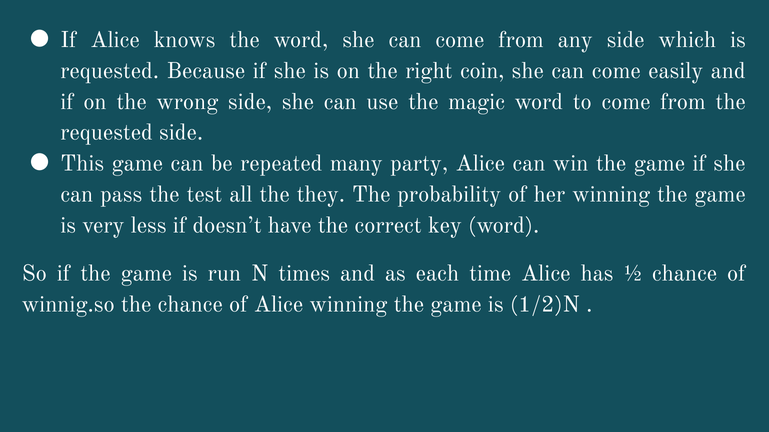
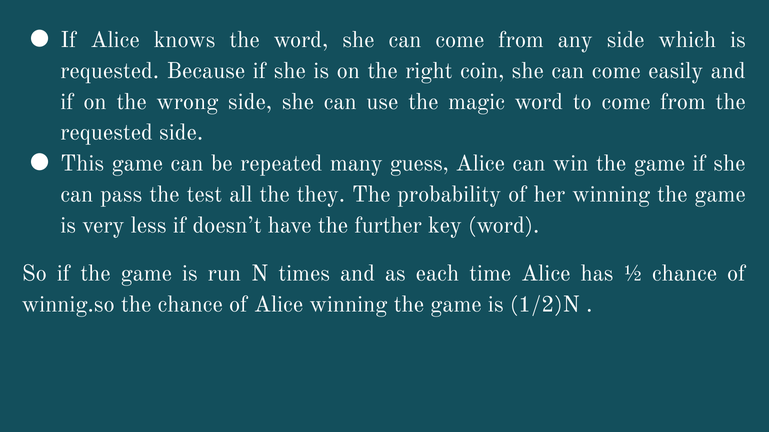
party: party -> guess (419, 164)
correct: correct -> further (388, 226)
